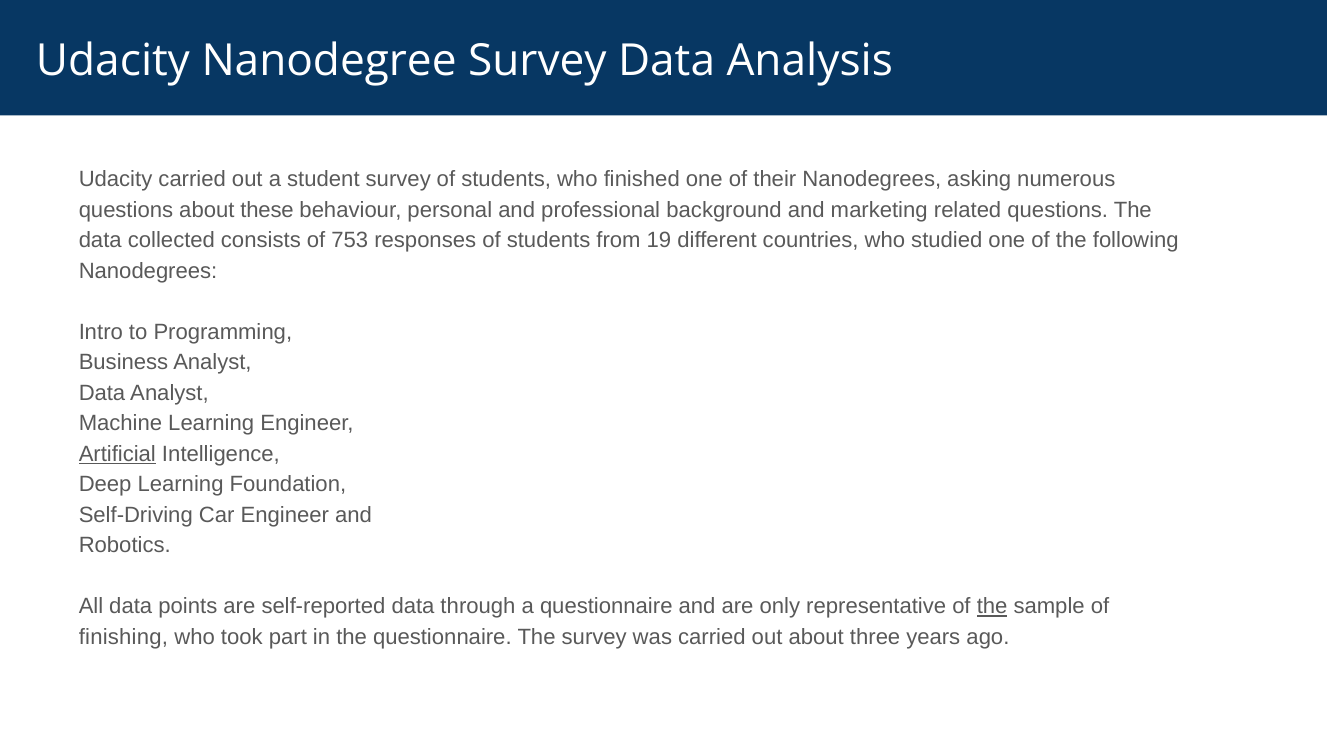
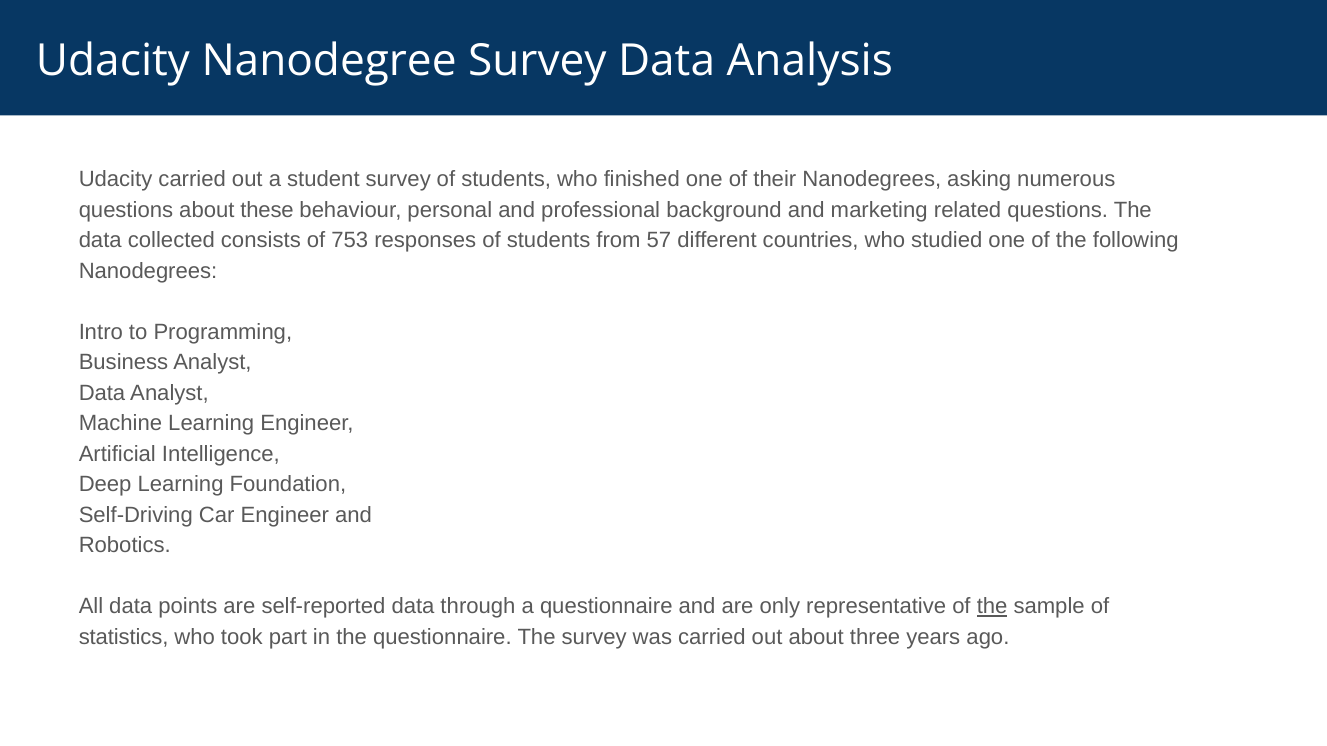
19: 19 -> 57 (659, 241)
Artificial underline: present -> none (117, 454)
finishing: finishing -> statistics (124, 637)
